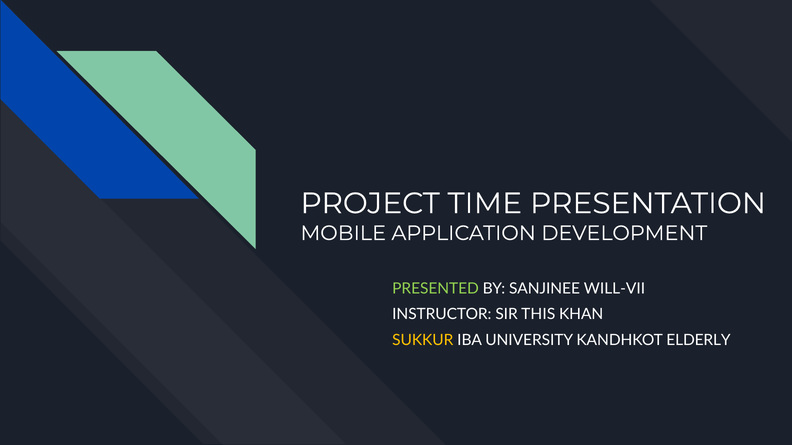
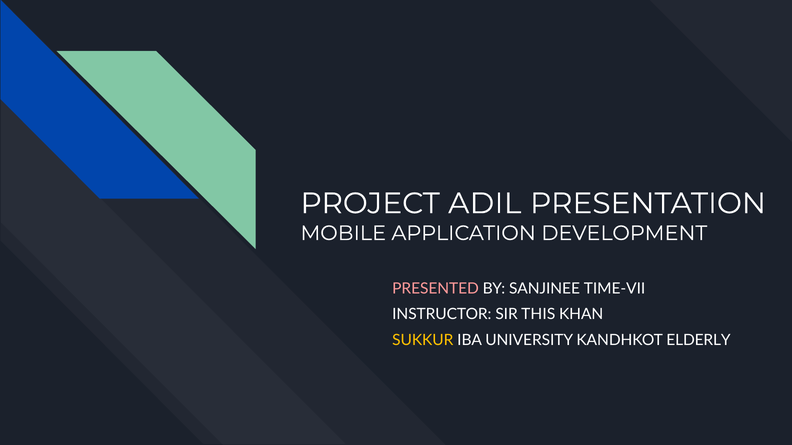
TIME: TIME -> ADIL (485, 204)
PRESENTED colour: light green -> pink (436, 289)
WILL-VII: WILL-VII -> TIME-VII (615, 289)
